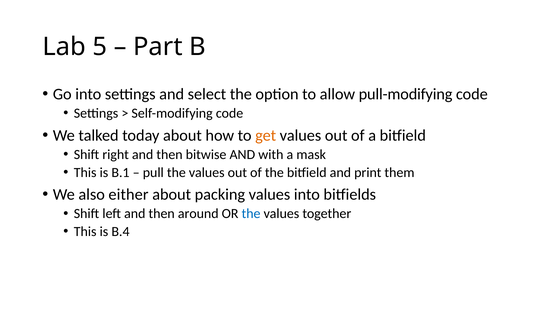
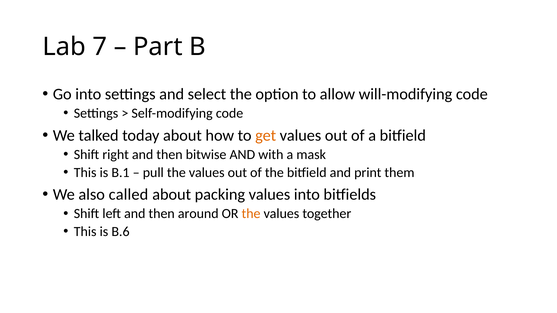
5: 5 -> 7 (100, 47)
pull-modifying: pull-modifying -> will-modifying (405, 94)
either: either -> called (128, 195)
the colour: blue -> orange (251, 214)
B.4: B.4 -> B.6 (120, 232)
